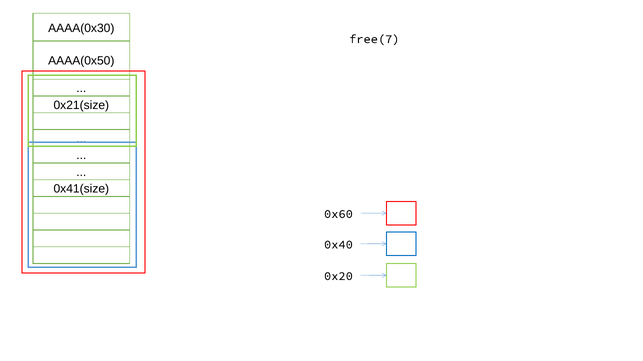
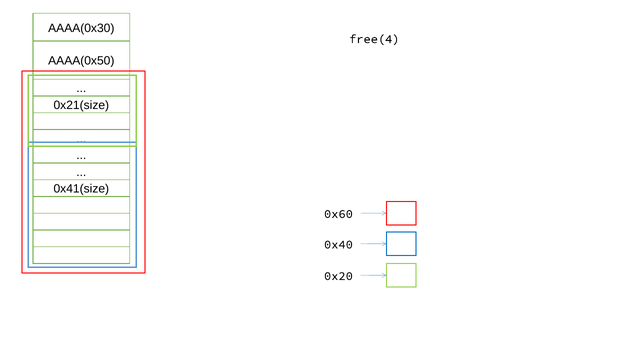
free(7: free(7 -> free(4 (374, 39)
